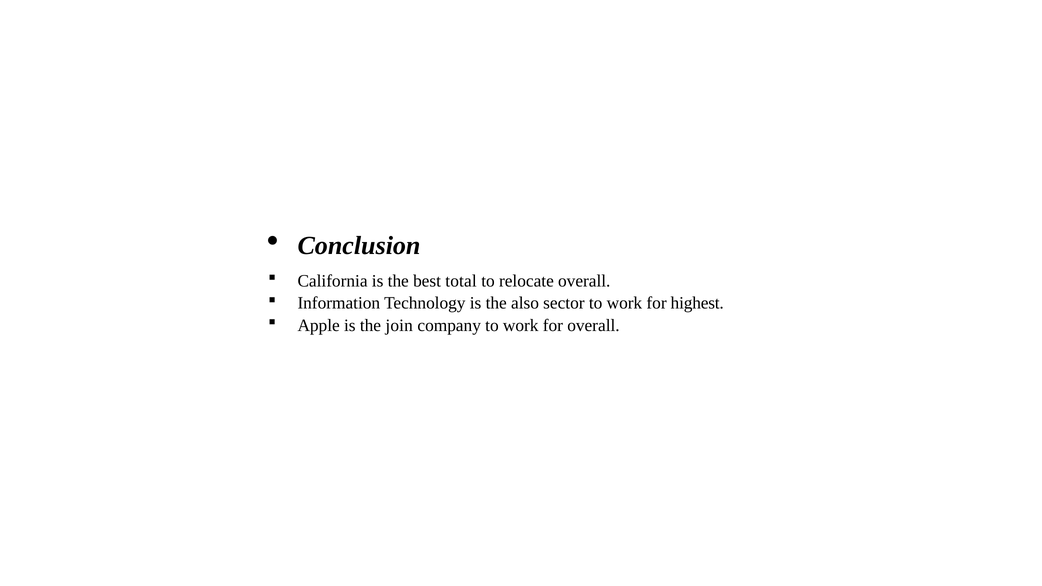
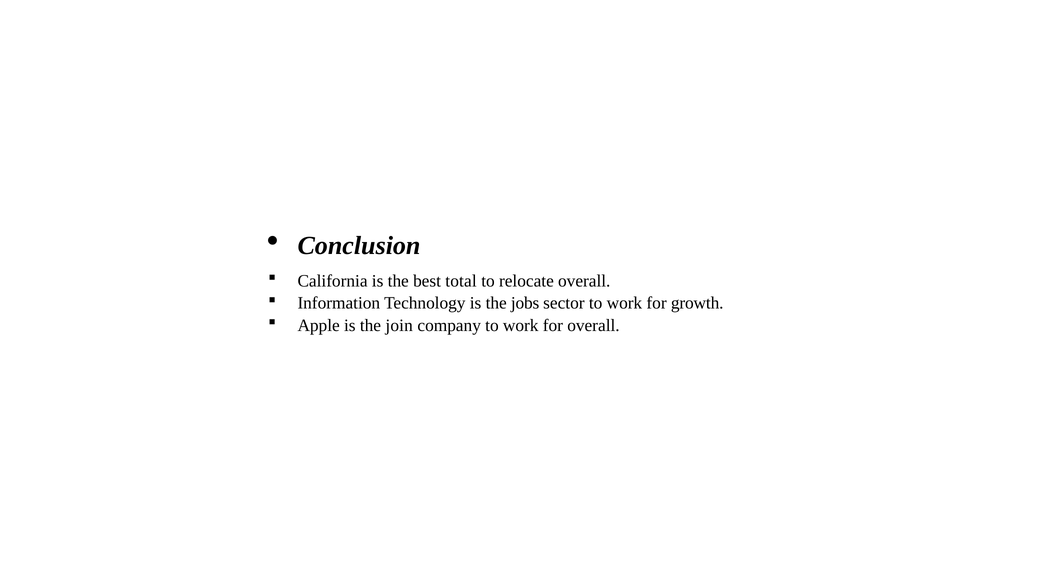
also: also -> jobs (525, 303)
highest: highest -> growth (697, 303)
